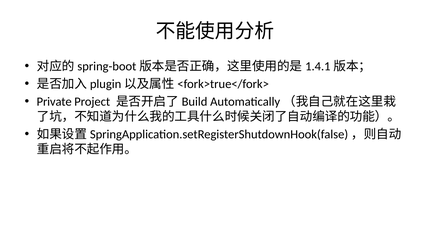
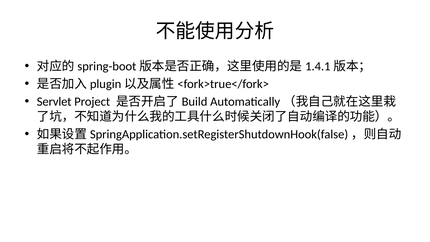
Private: Private -> Servlet (54, 102)
